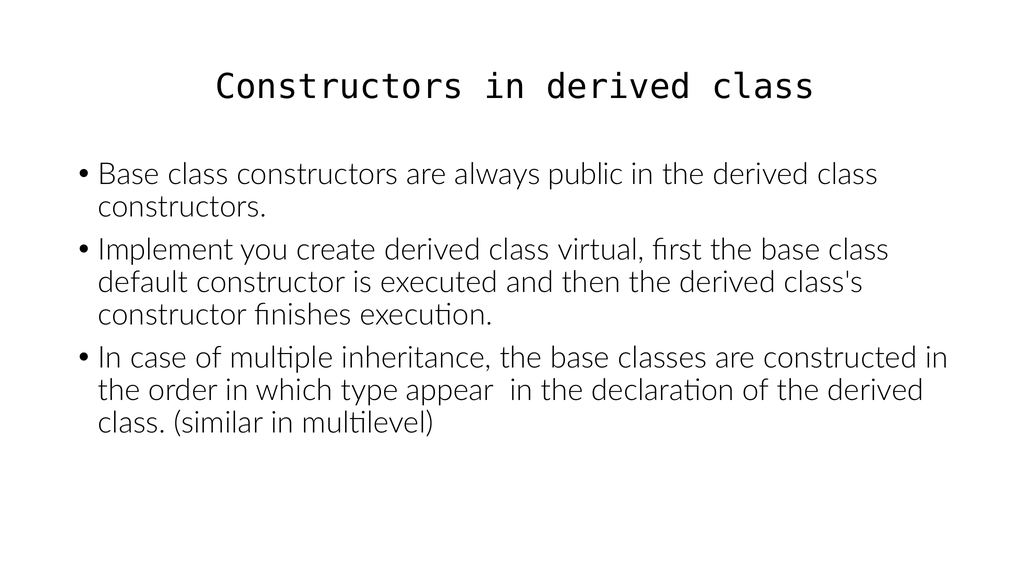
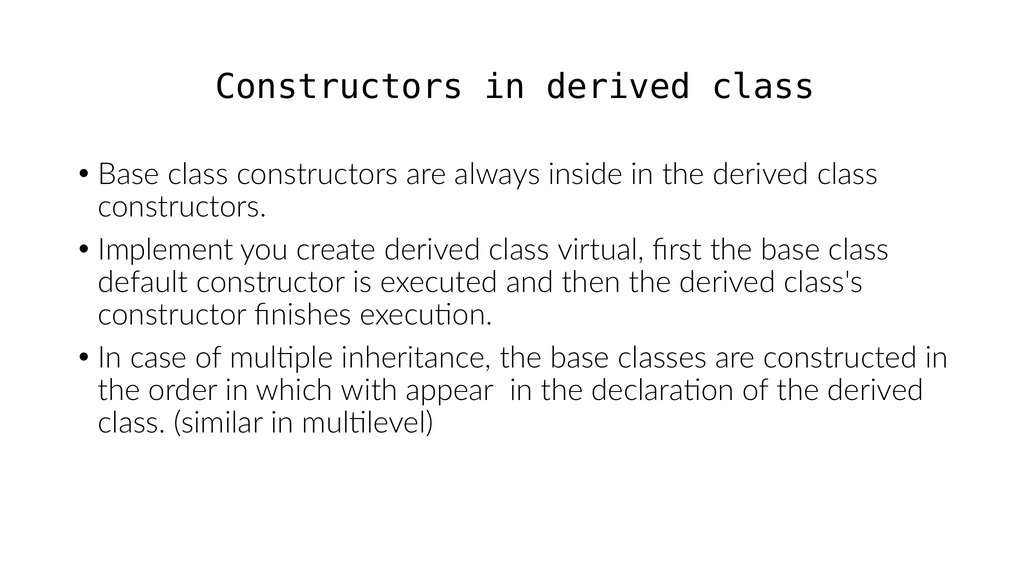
public: public -> inside (586, 174)
type: type -> with (369, 390)
